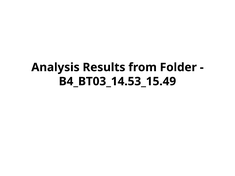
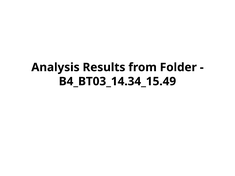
B4_BT03_14.53_15.49: B4_BT03_14.53_15.49 -> B4_BT03_14.34_15.49 (117, 82)
